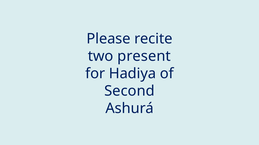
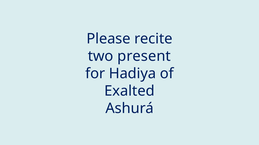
Second: Second -> Exalted (129, 91)
